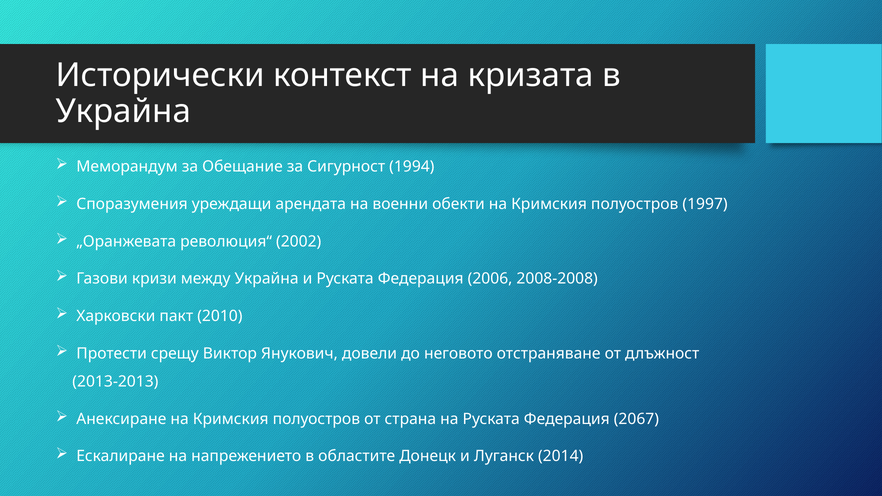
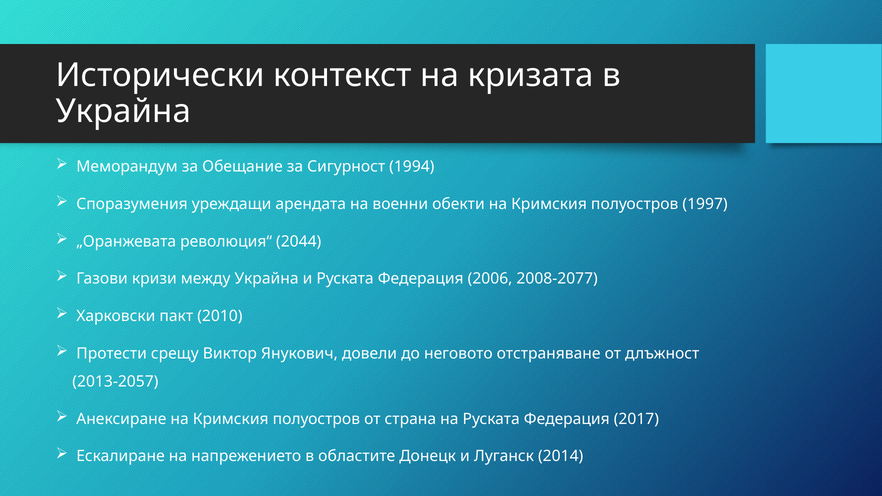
2002: 2002 -> 2044 (299, 241)
2008-2008: 2008-2008 -> 2008-2077 (557, 279)
2013-2013: 2013-2013 -> 2013-2057 (115, 382)
2067: 2067 -> 2017 (636, 419)
